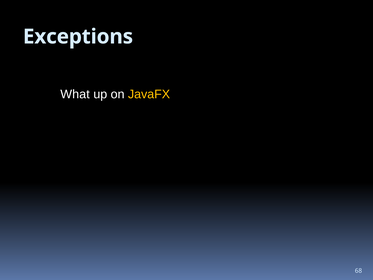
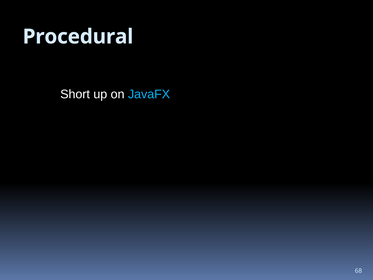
Exceptions: Exceptions -> Procedural (78, 37)
What: What -> Short (75, 94)
JavaFX colour: yellow -> light blue (149, 94)
